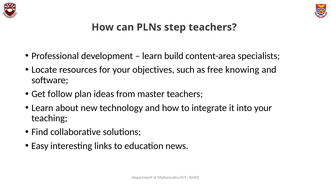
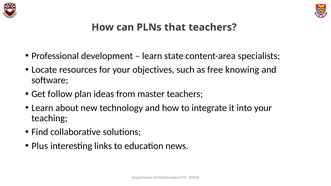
step: step -> that (175, 27)
build: build -> state (174, 56)
Easy: Easy -> Plus (40, 146)
